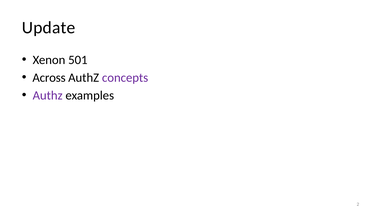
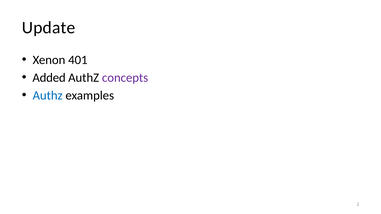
501: 501 -> 401 (78, 60)
Across: Across -> Added (49, 78)
Authz colour: purple -> blue (48, 96)
